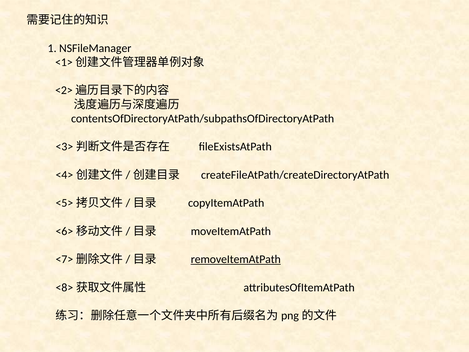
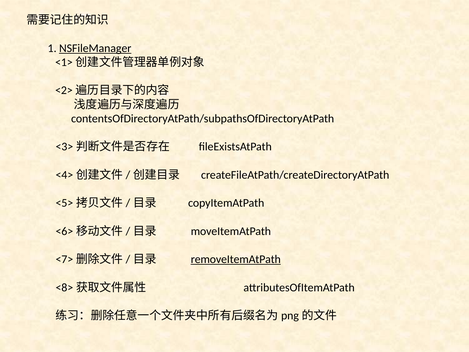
NSFileManager underline: none -> present (95, 48)
